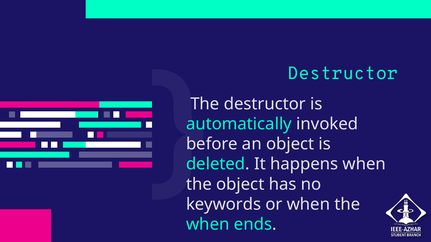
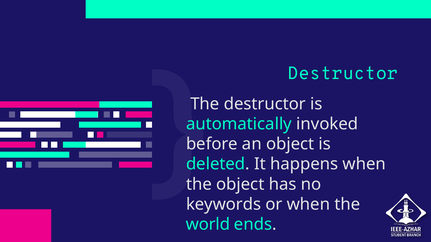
when: when -> world (208, 225)
